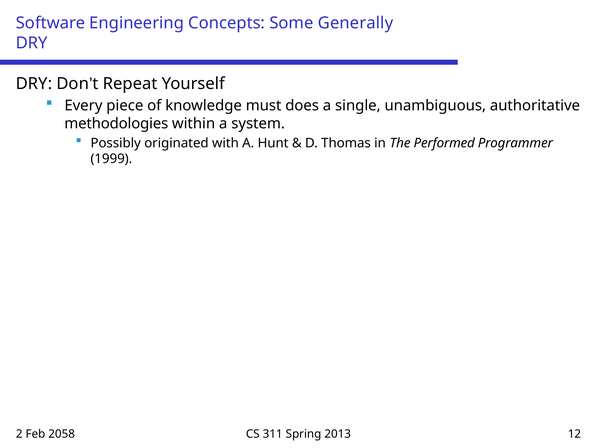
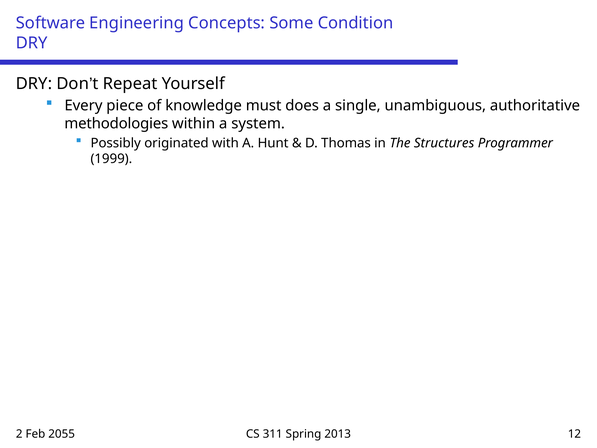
Generally: Generally -> Condition (356, 23)
Performed: Performed -> Structures (444, 143)
2058: 2058 -> 2055 (62, 434)
